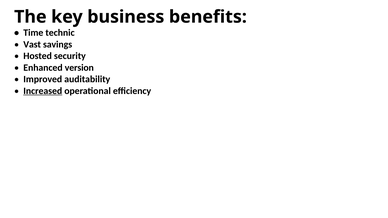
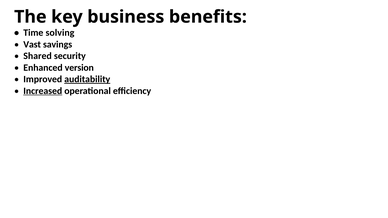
technic: technic -> solving (60, 33)
Hosted: Hosted -> Shared (38, 56)
auditability underline: none -> present (87, 79)
